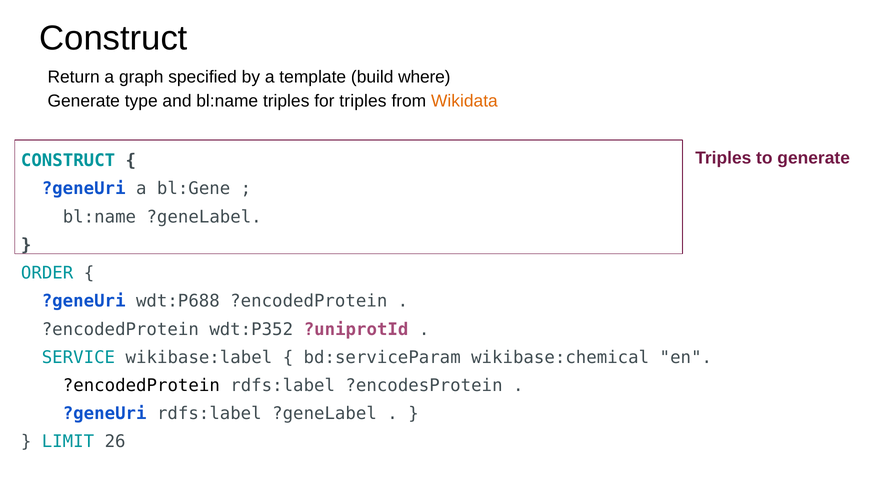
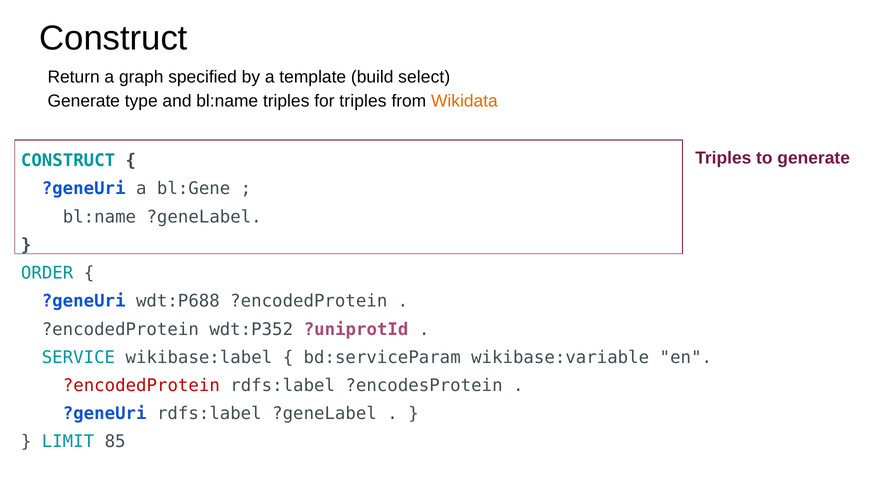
where: where -> select (424, 77)
wikibase:chemical: wikibase:chemical -> wikibase:variable (560, 358)
?encodedProtein colour: black -> red (141, 386)
26: 26 -> 85 (115, 442)
